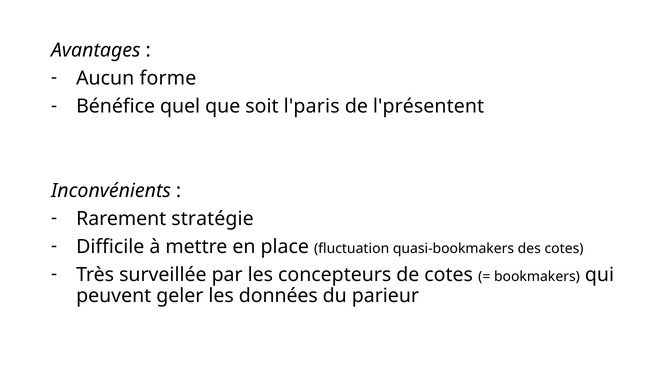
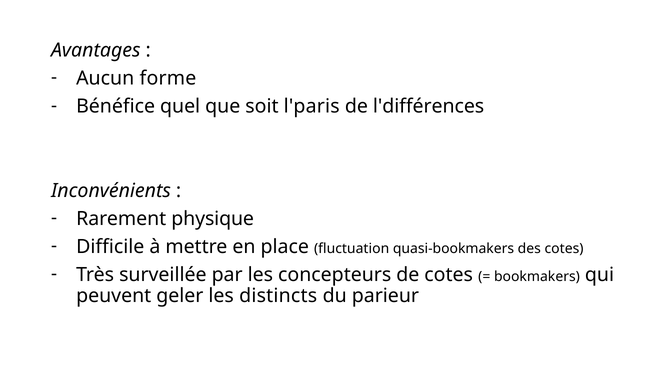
l'présentent: l'présentent -> l'différences (429, 106)
stratégie: stratégie -> physique (213, 219)
données: données -> distincts (278, 296)
